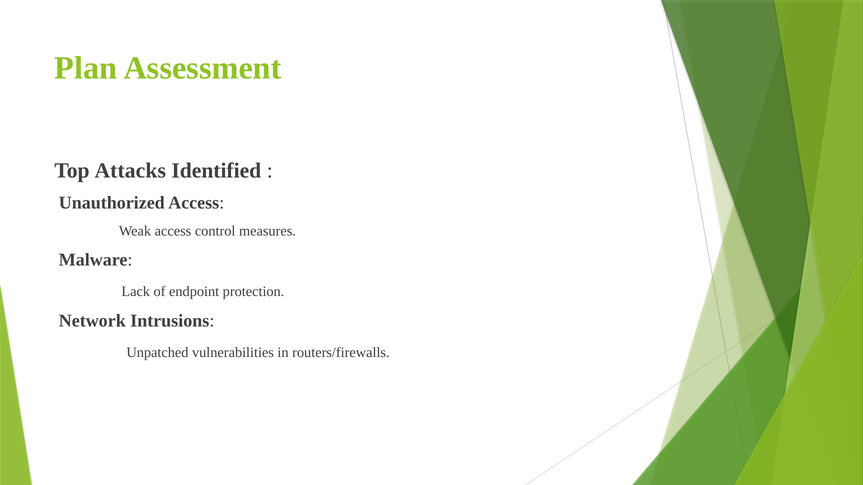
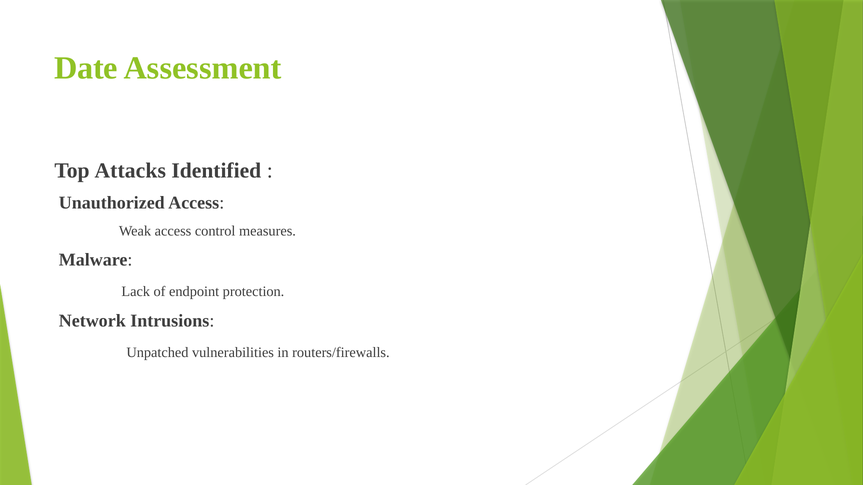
Plan: Plan -> Date (86, 68)
